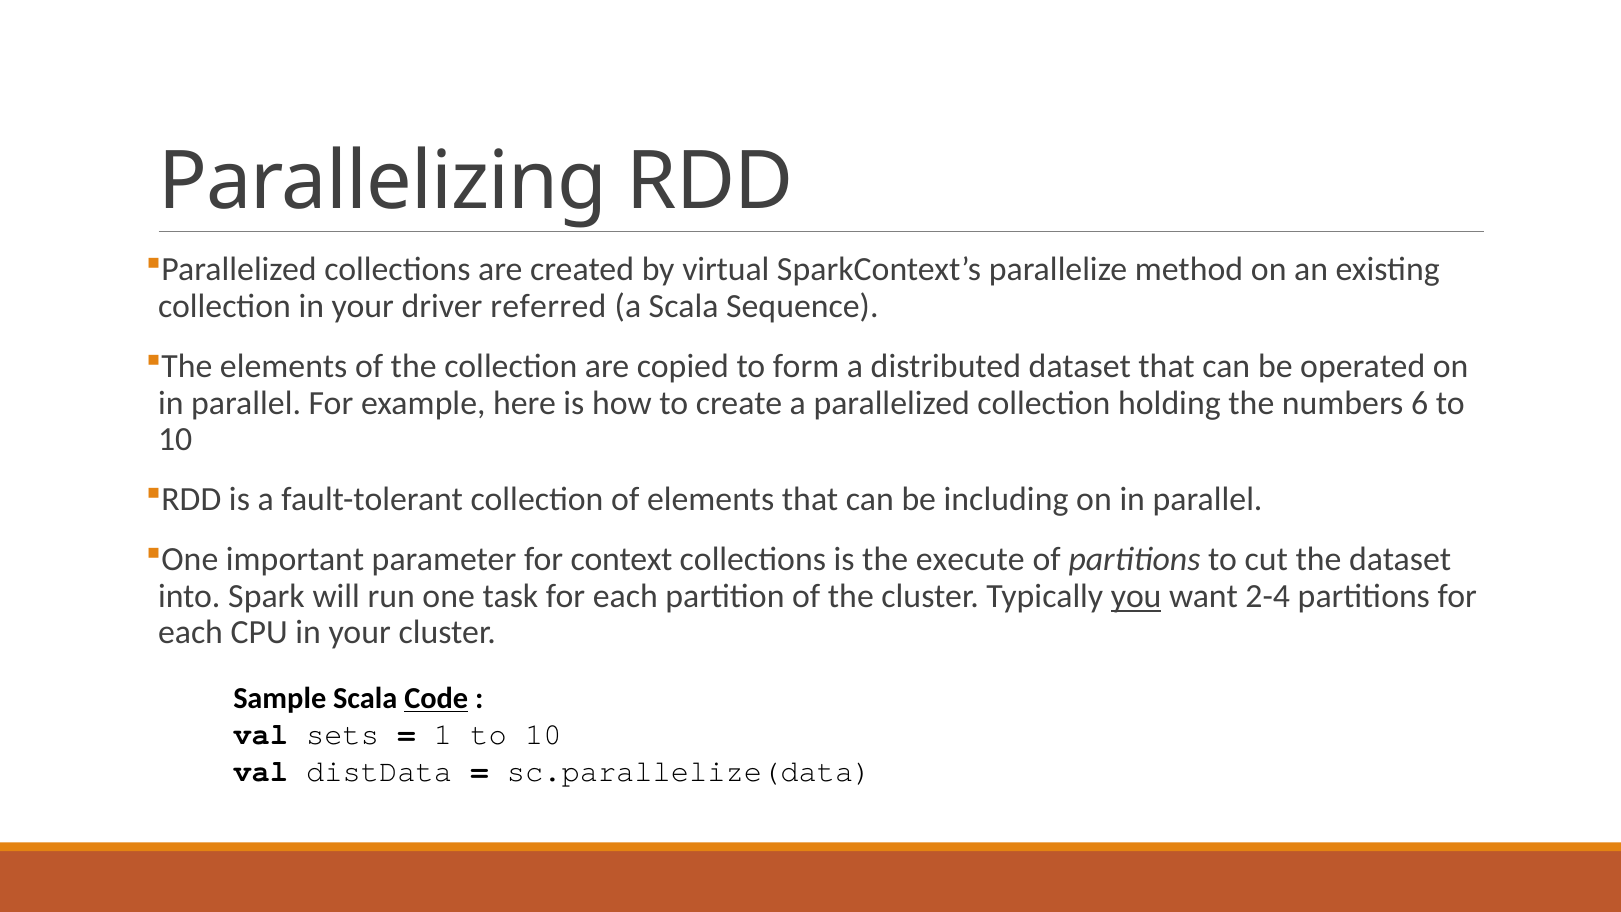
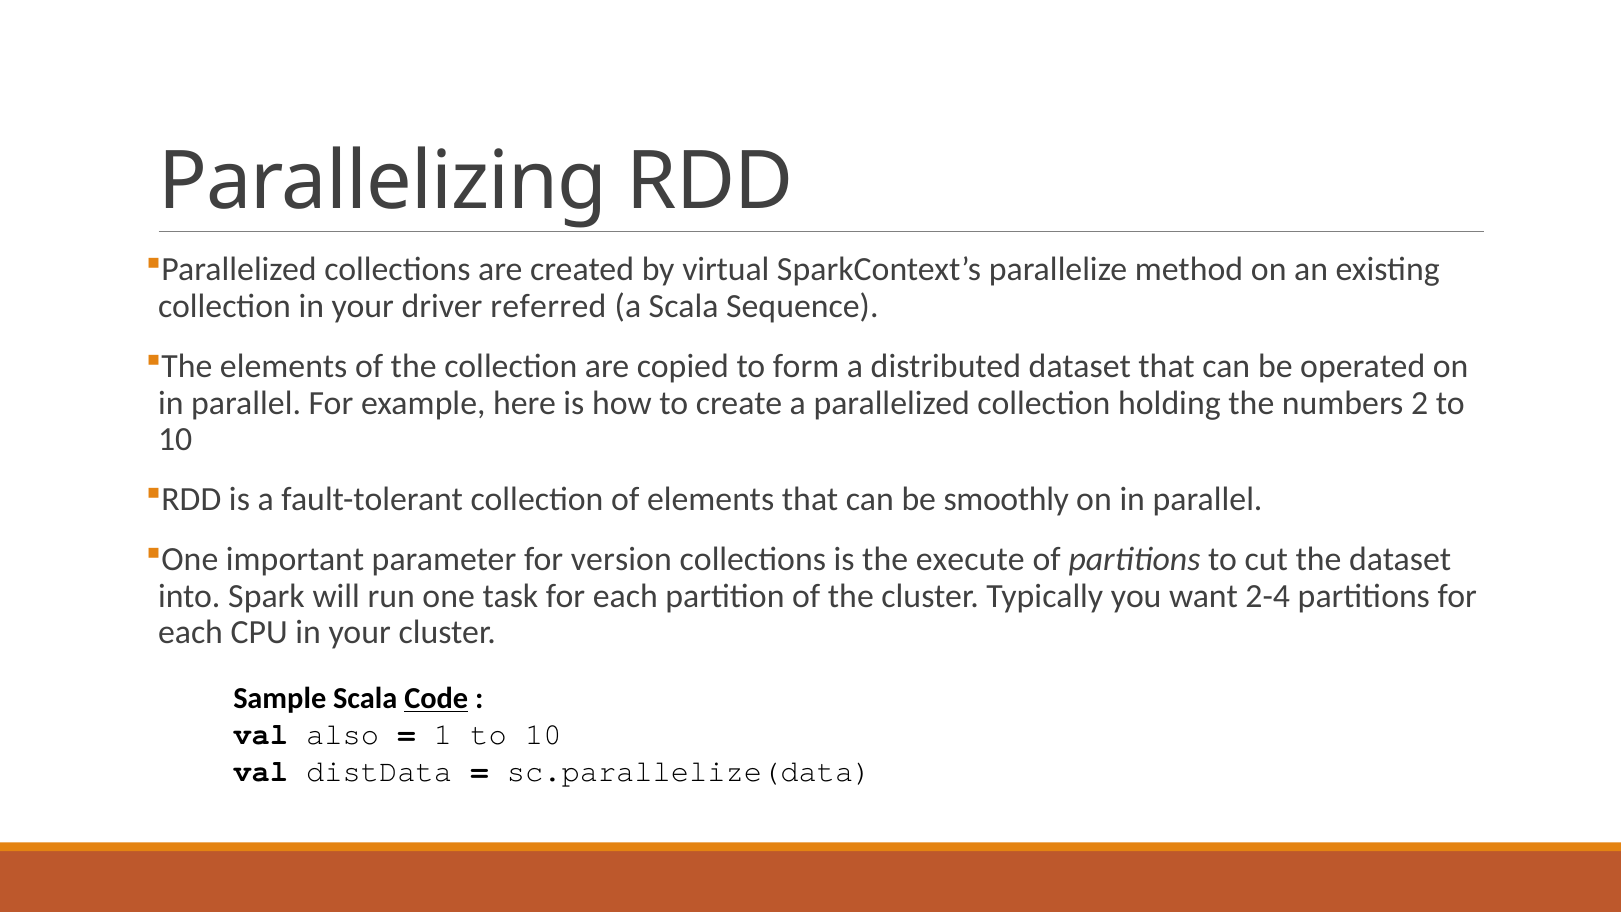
6: 6 -> 2 (1420, 403)
including: including -> smoothly (1006, 499)
context: context -> version (621, 560)
you underline: present -> none (1136, 596)
sets: sets -> also (343, 735)
